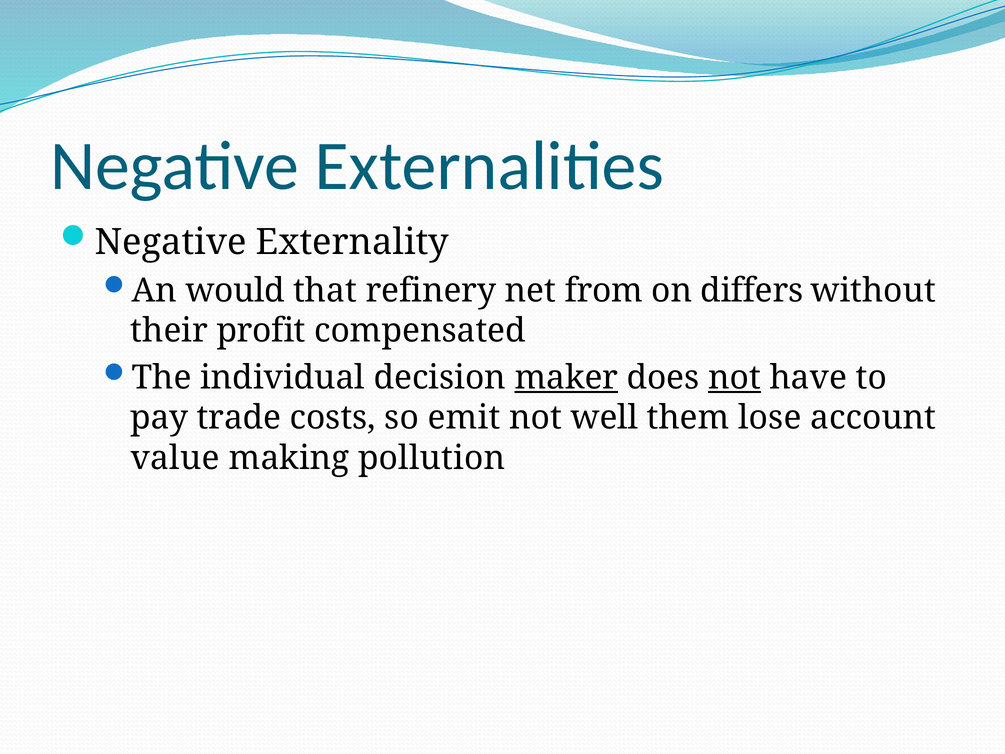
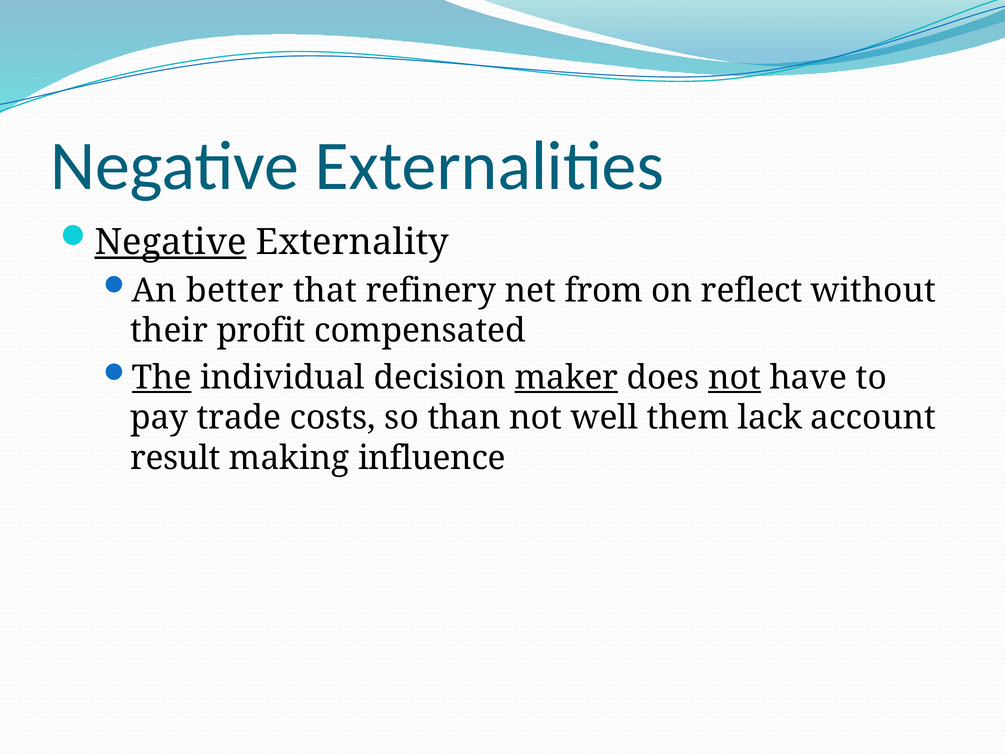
Negative underline: none -> present (171, 242)
would: would -> better (235, 290)
differs: differs -> reflect (752, 290)
The underline: none -> present (162, 378)
emit: emit -> than (464, 418)
lose: lose -> lack (770, 418)
value: value -> result (175, 458)
pollution: pollution -> influence (432, 458)
